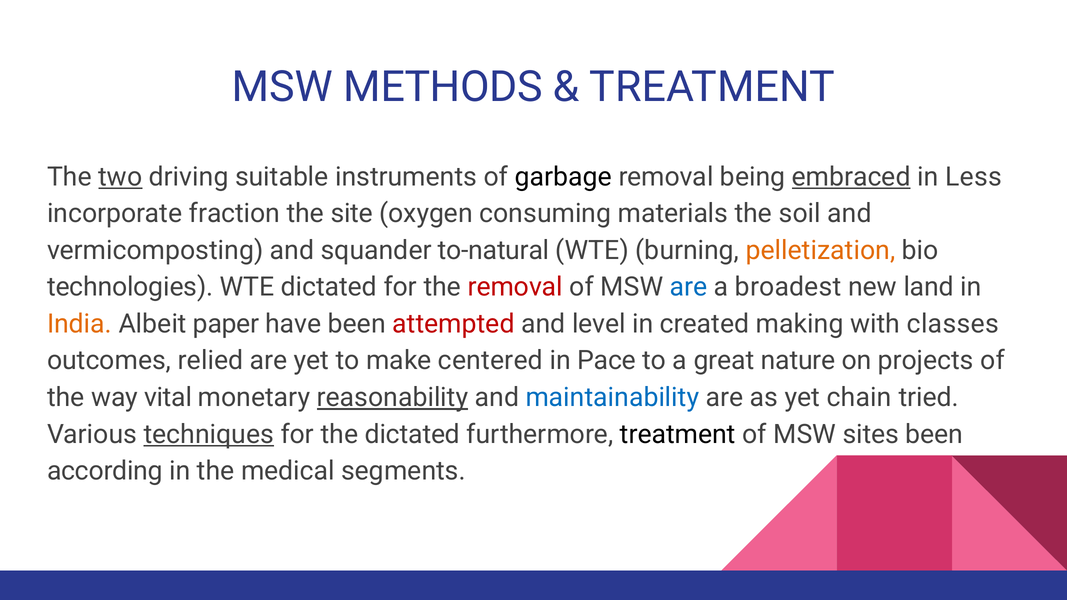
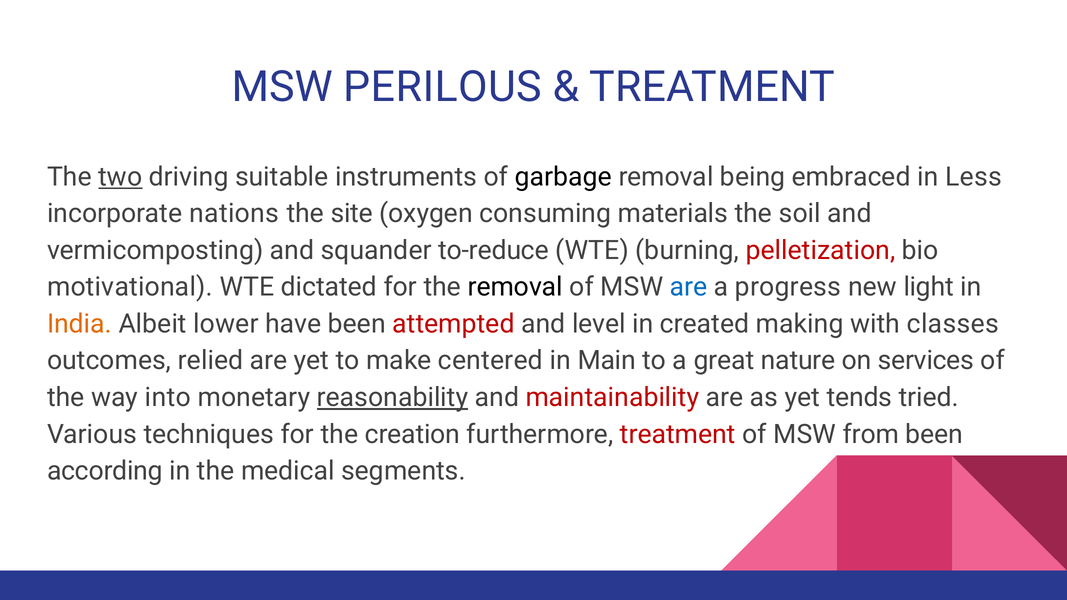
METHODS: METHODS -> PERILOUS (443, 87)
embraced underline: present -> none (851, 177)
fraction: fraction -> nations (234, 214)
to-natural: to-natural -> to-reduce (494, 250)
pelletization colour: orange -> red (821, 250)
technologies: technologies -> motivational (130, 287)
removal colour: red -> black (515, 287)
broadest: broadest -> progress (788, 287)
land: land -> light (929, 287)
paper: paper -> lower (226, 324)
Pace: Pace -> Main (607, 361)
projects: projects -> services (926, 361)
vital: vital -> into (168, 398)
maintainability colour: blue -> red (612, 398)
chain: chain -> tends (859, 398)
techniques underline: present -> none (209, 434)
the dictated: dictated -> creation (412, 434)
treatment colour: black -> red (678, 434)
sites: sites -> from (871, 434)
